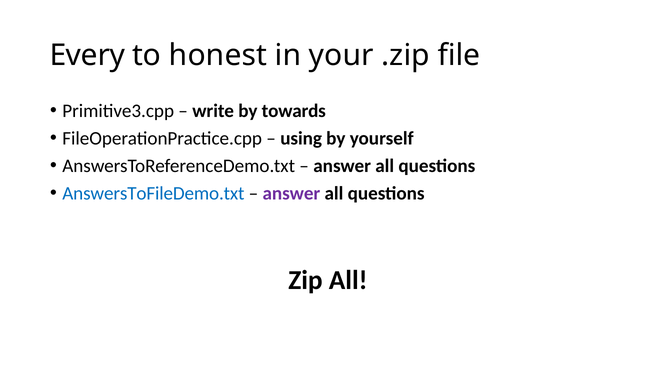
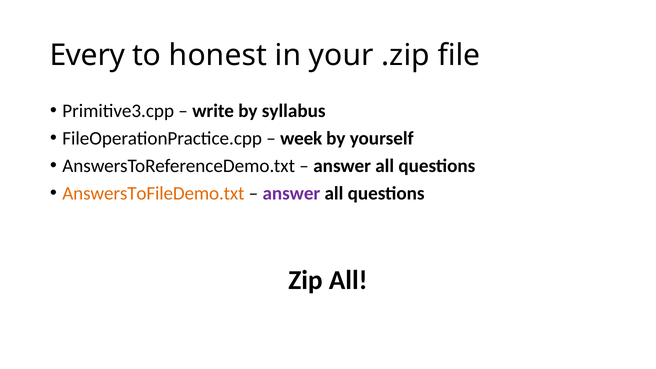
towards: towards -> syllabus (294, 111)
using: using -> week (301, 138)
AnswersToFileDemo.txt colour: blue -> orange (153, 193)
